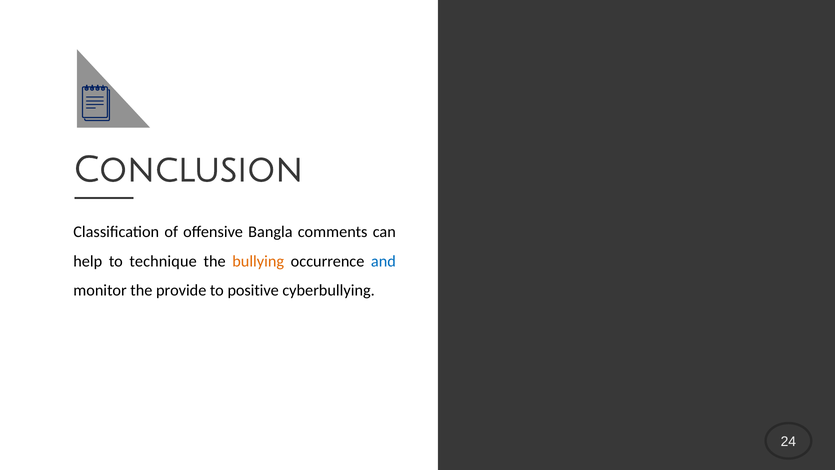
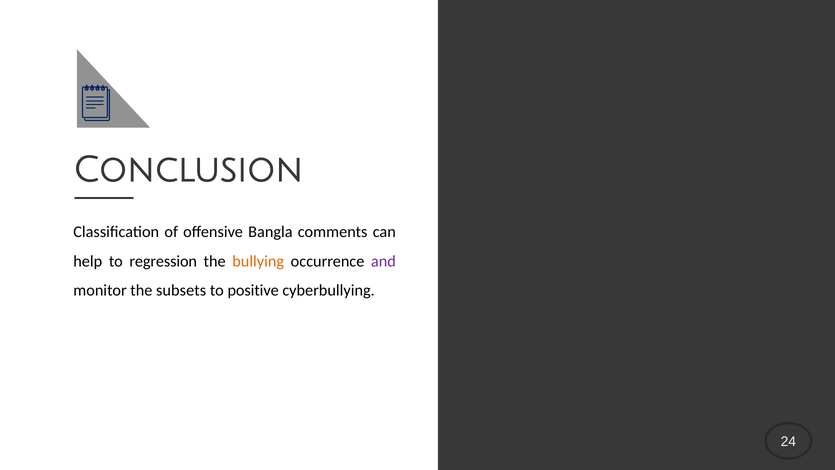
technique: technique -> regression (163, 261)
and colour: blue -> purple (383, 261)
provide: provide -> subsets (181, 290)
